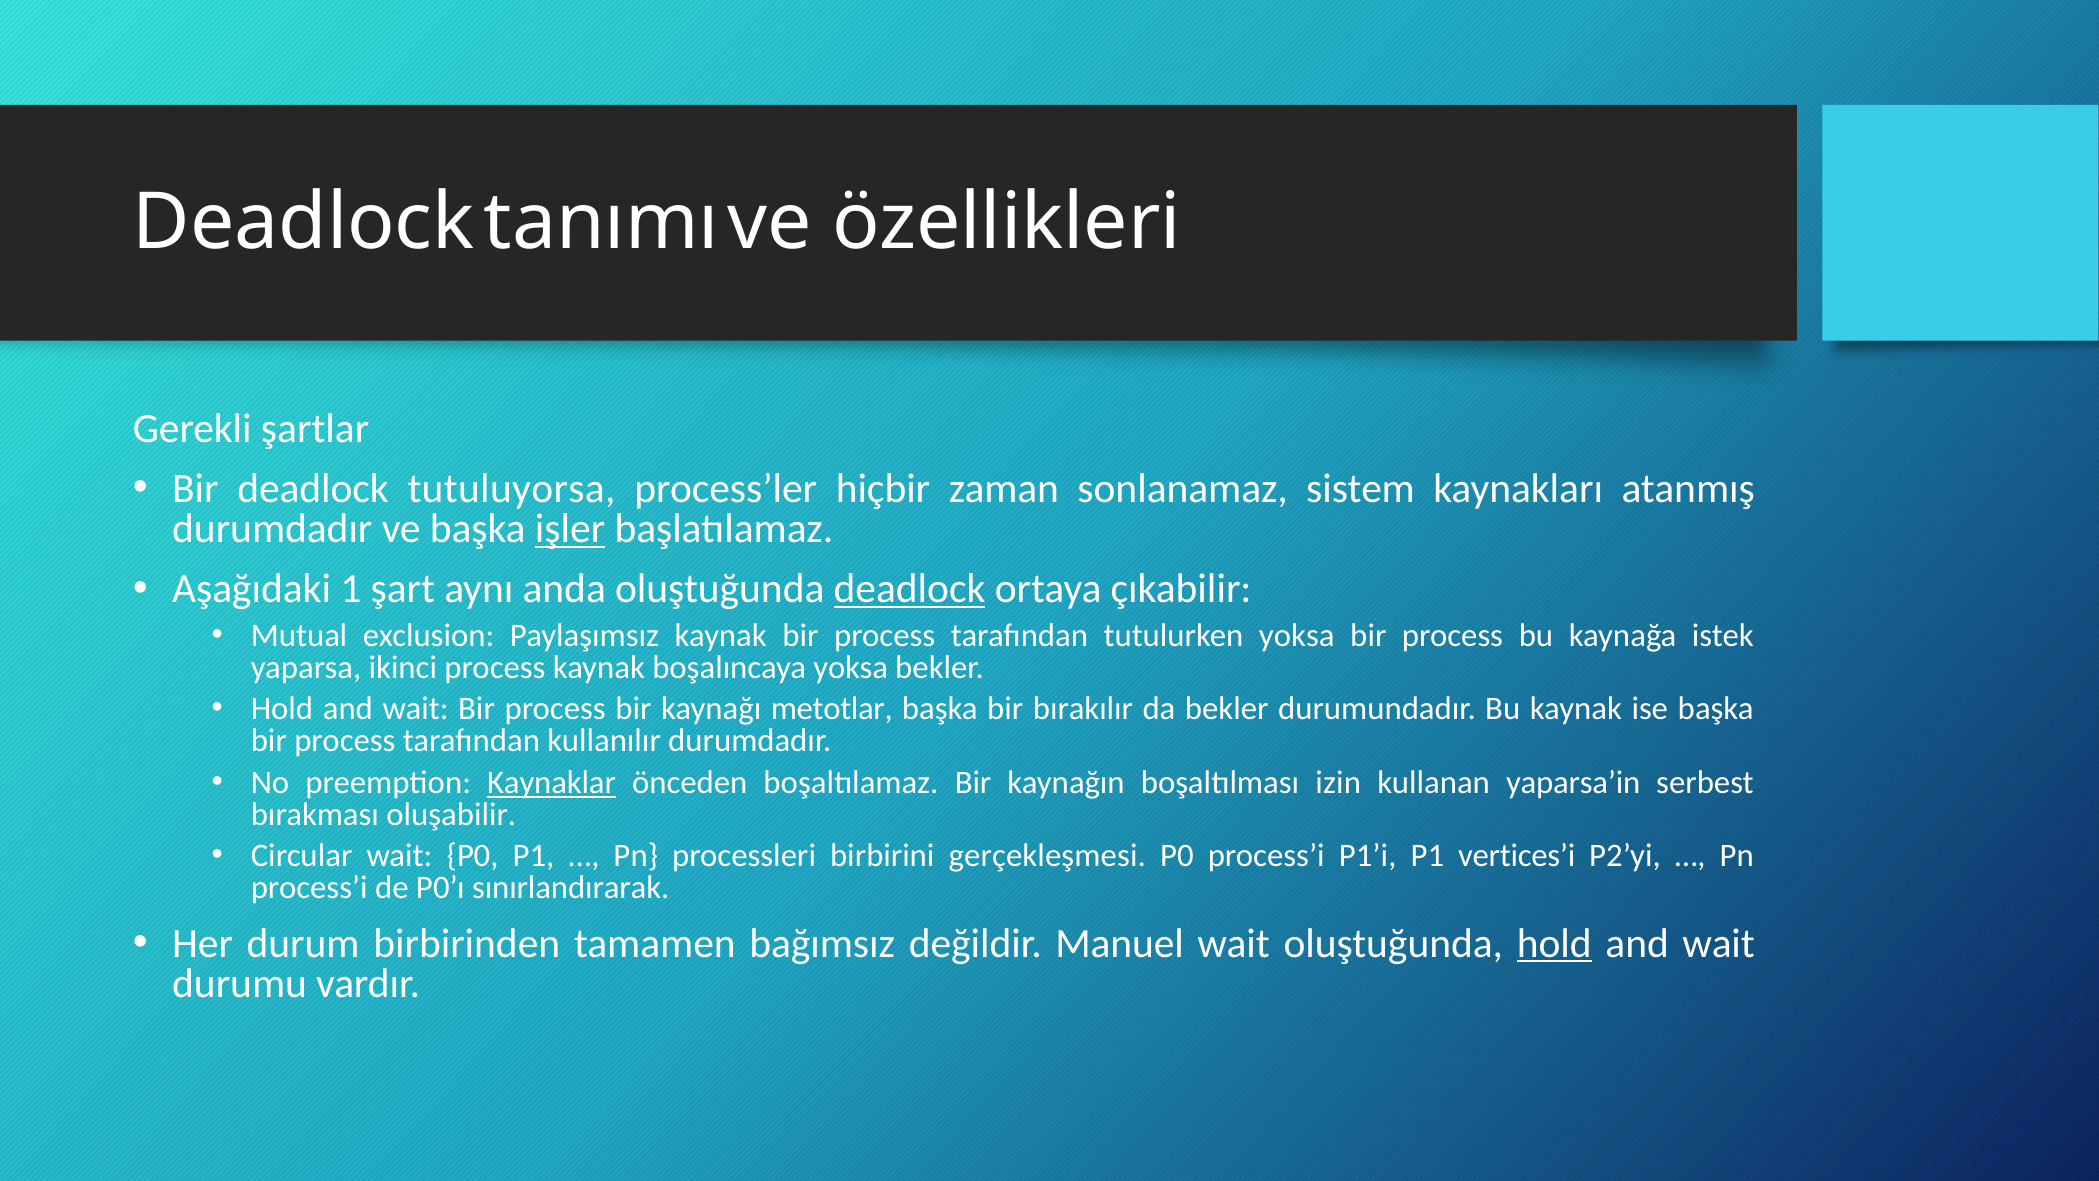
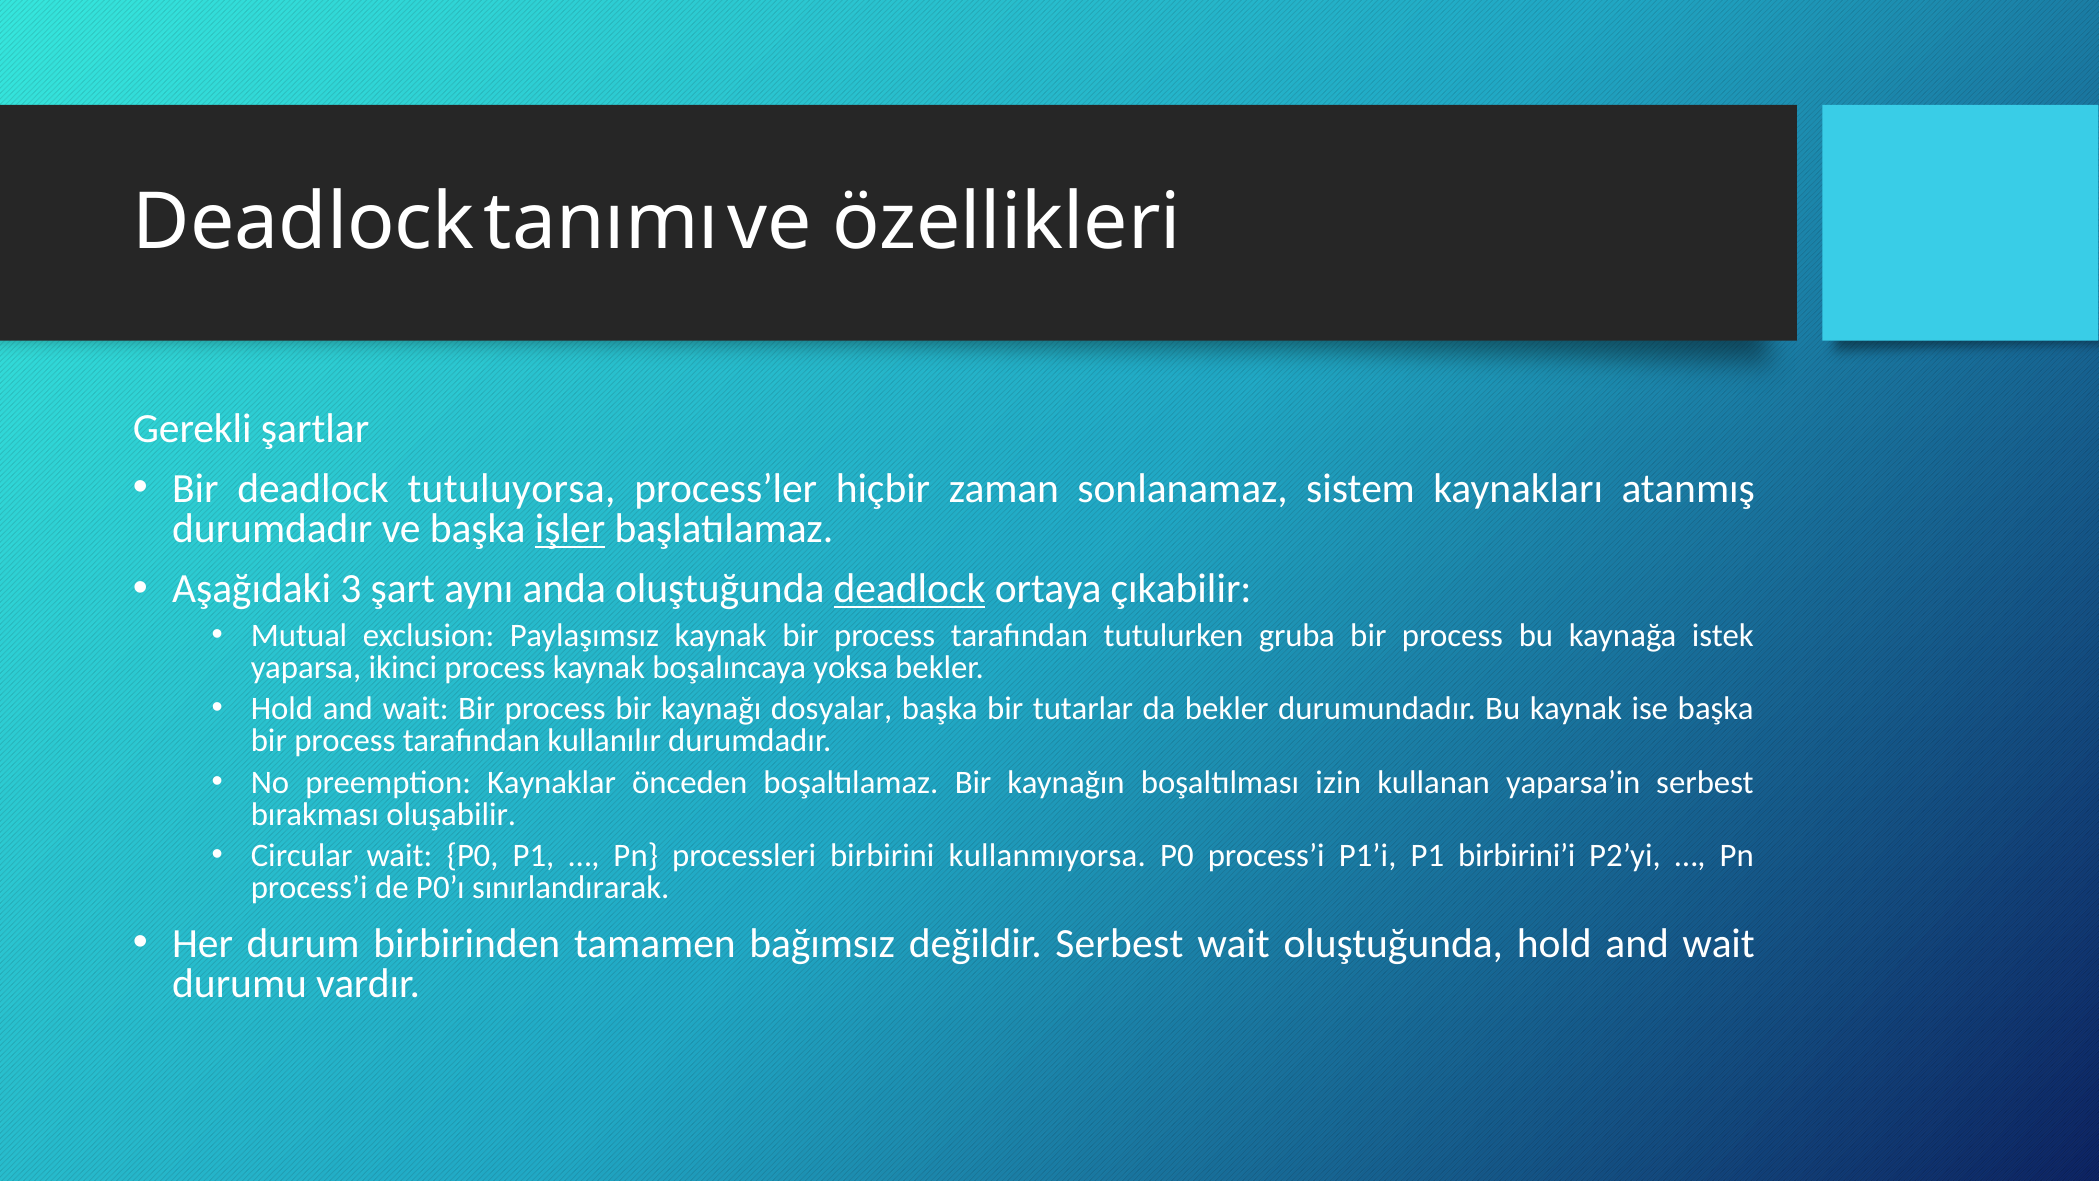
1: 1 -> 3 (351, 589)
tutulurken yoksa: yoksa -> gruba (1297, 635)
metotlar: metotlar -> dosyalar (832, 709)
bırakılır: bırakılır -> tutarlar (1083, 709)
Kaynaklar underline: present -> none (552, 782)
gerçekleşmesi: gerçekleşmesi -> kullanmıyorsa (1047, 856)
vertices’i: vertices’i -> birbirini’i (1517, 856)
değildir Manuel: Manuel -> Serbest (1119, 943)
hold underline: present -> none (1554, 943)
